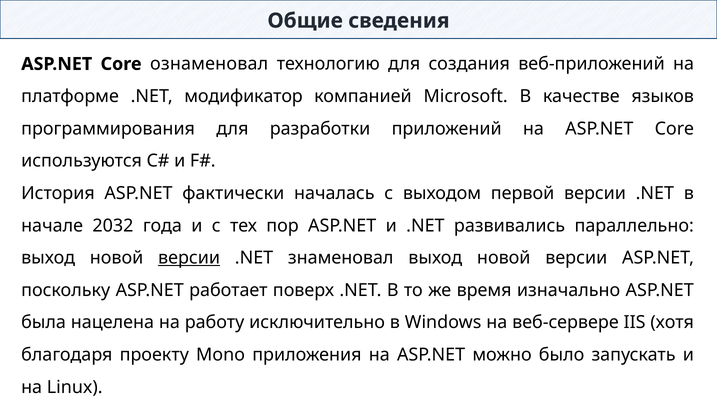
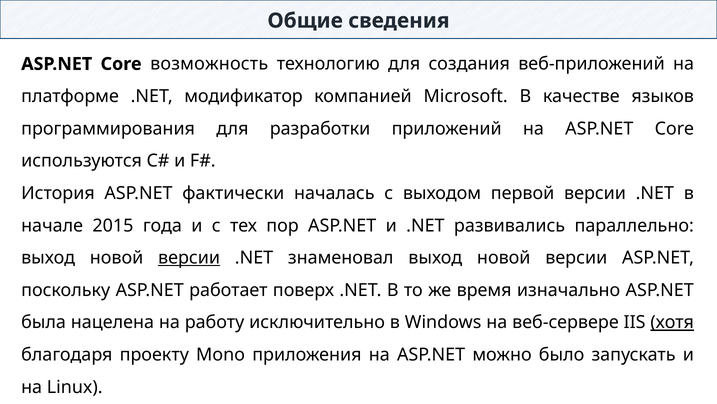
ознаменовал: ознаменовал -> возможность (209, 64)
2032: 2032 -> 2015 (113, 225)
хотя underline: none -> present (672, 322)
